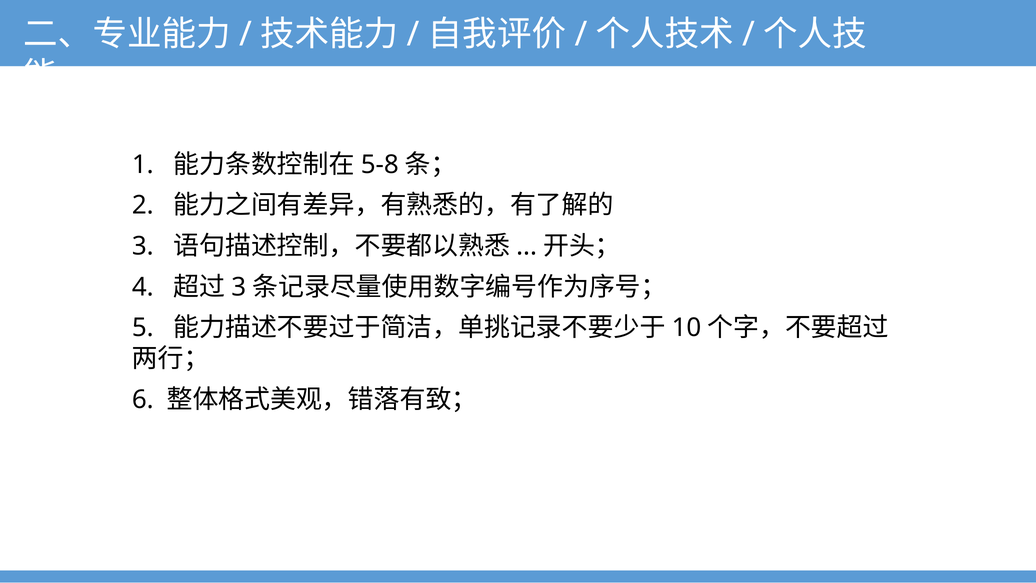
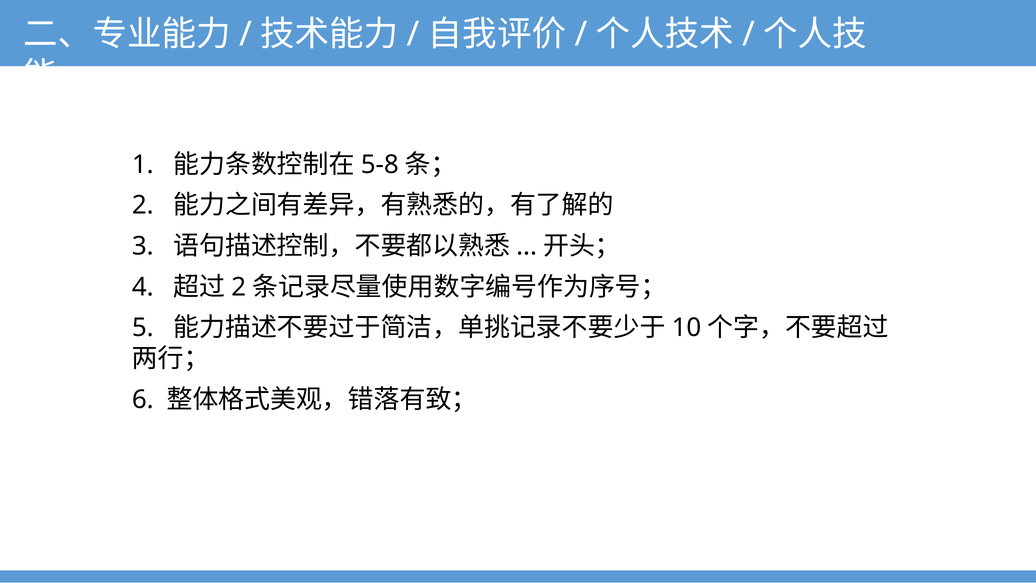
3: 3 -> 2 (239, 287)
